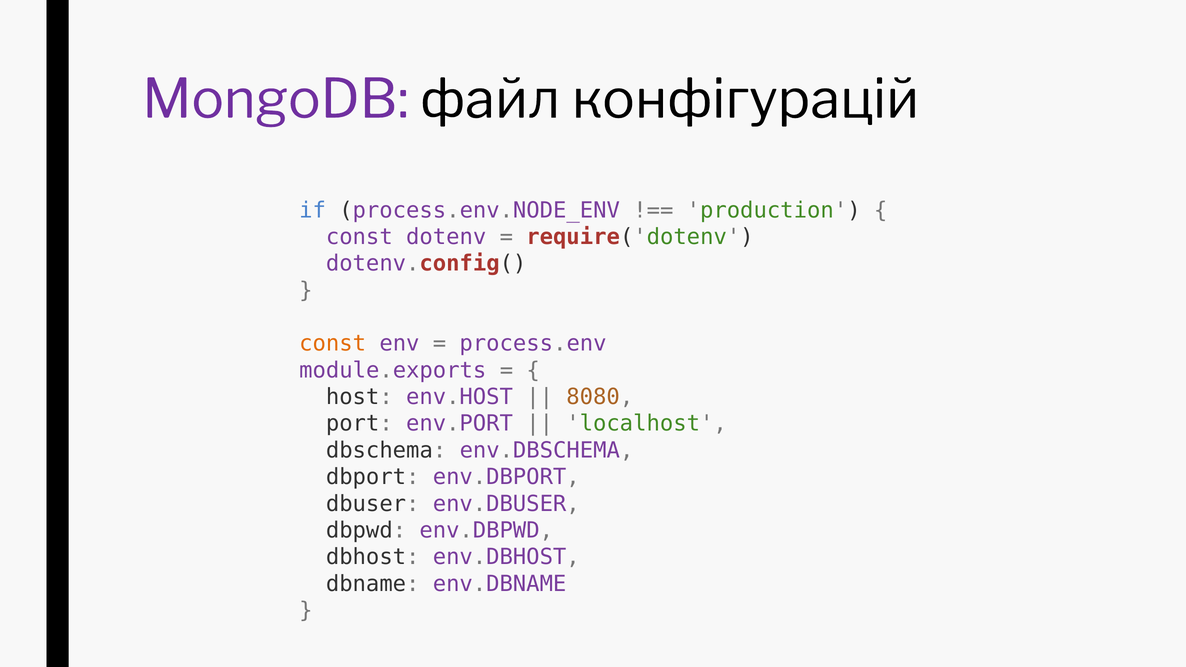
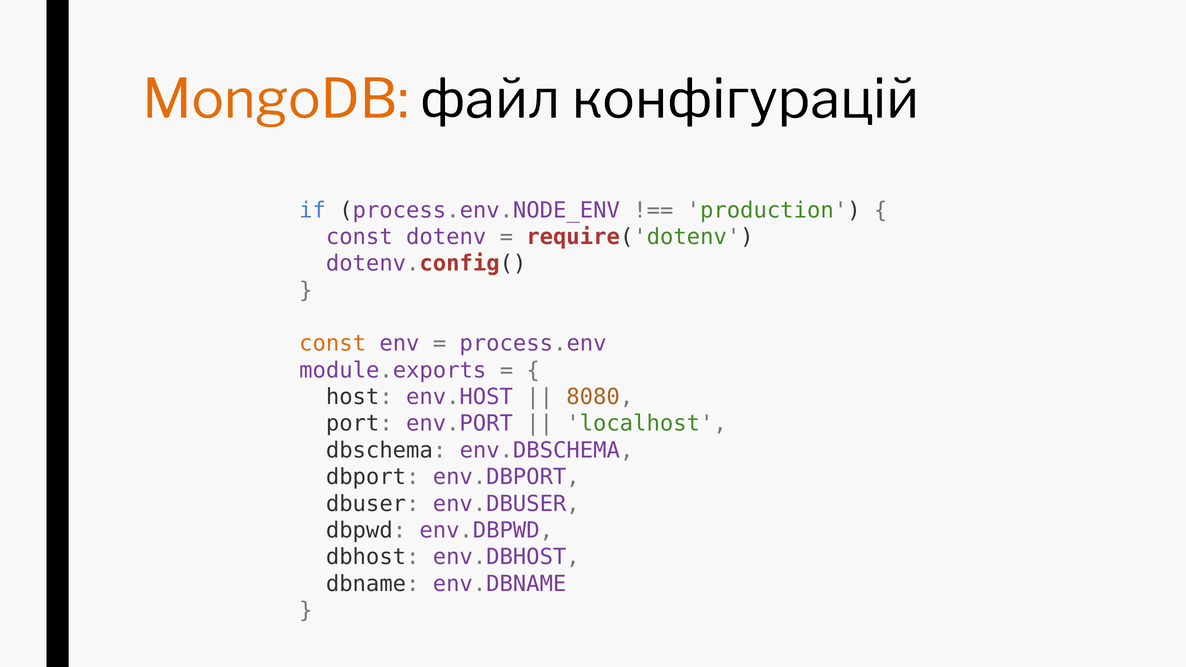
MongoDB colour: purple -> orange (276, 100)
